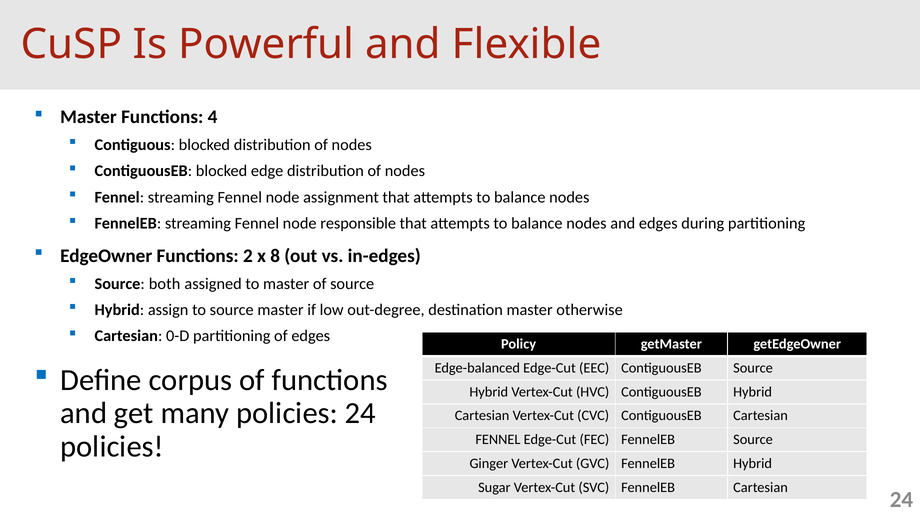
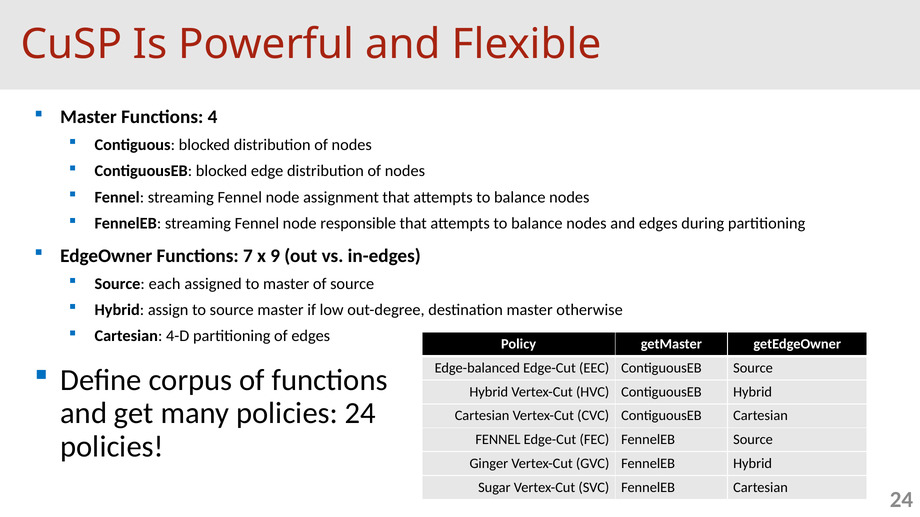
2: 2 -> 7 (248, 256)
8: 8 -> 9 (275, 256)
both: both -> each (165, 284)
0-D: 0-D -> 4-D (178, 336)
